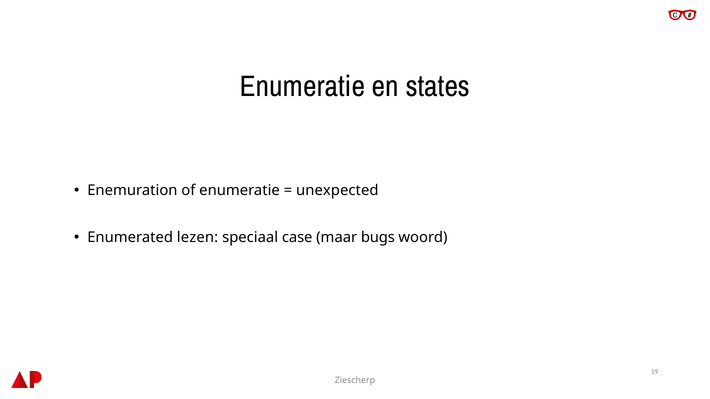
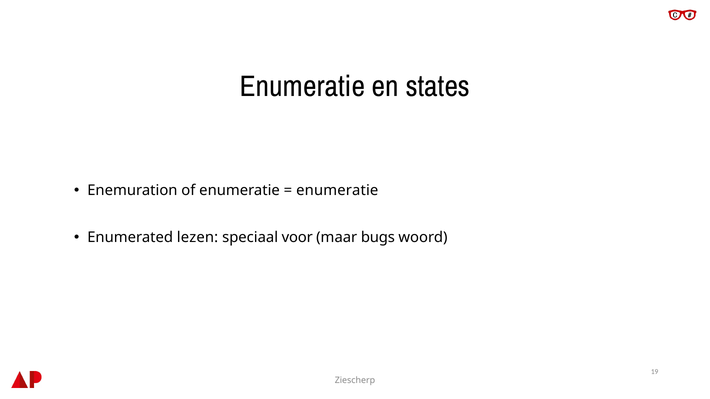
unexpected: unexpected -> enumeratie (337, 191)
case: case -> voor (297, 238)
